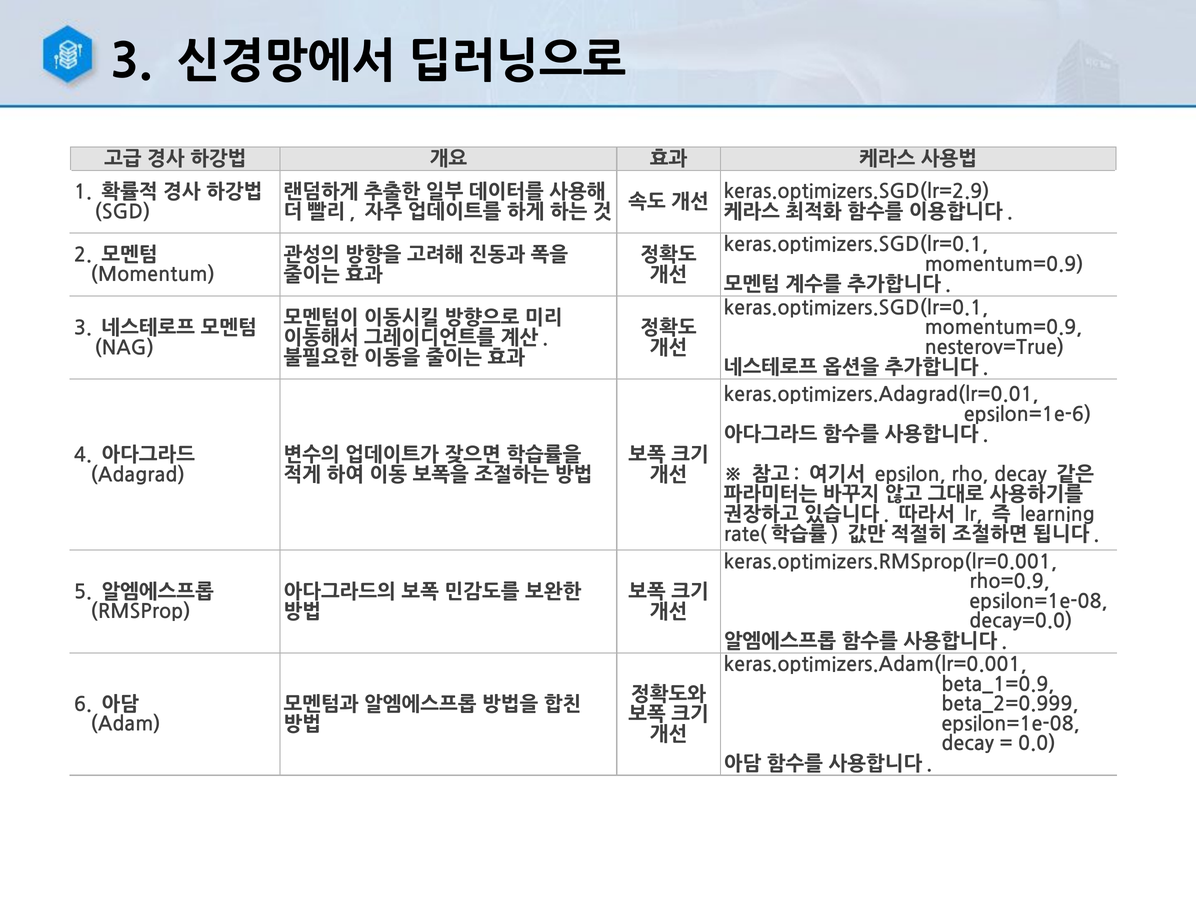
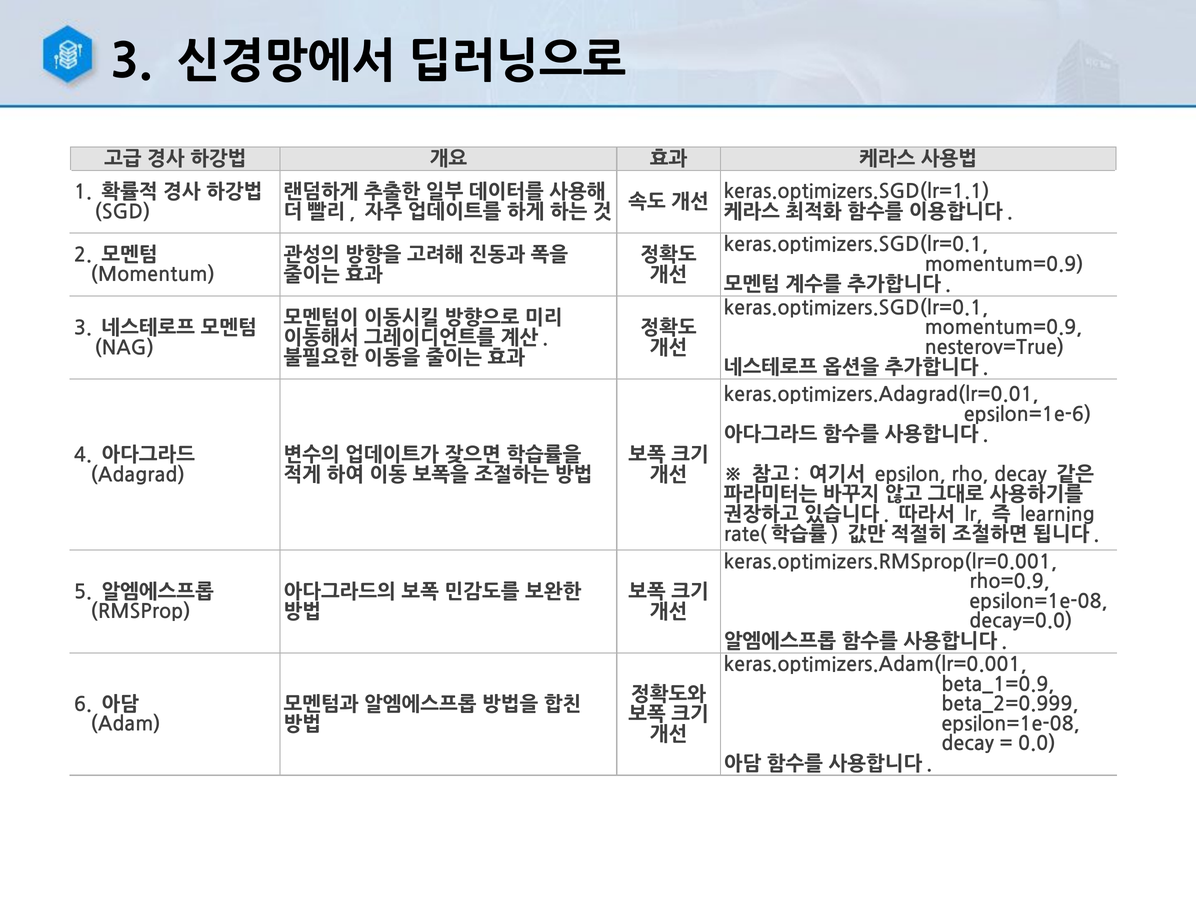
keras.optimizers.SGD(lr=2.9: keras.optimizers.SGD(lr=2.9 -> keras.optimizers.SGD(lr=1.1 (857, 192)
